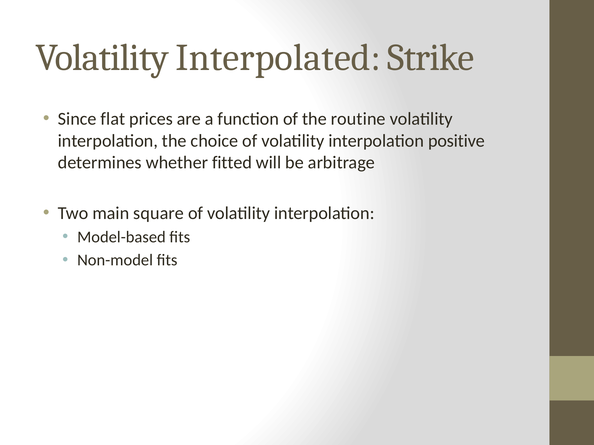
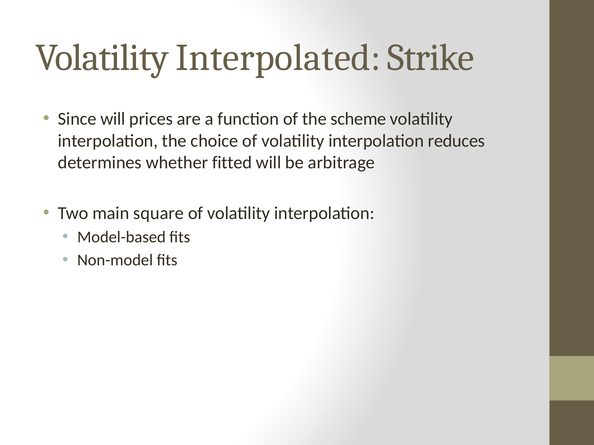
Since flat: flat -> will (113, 119)
routine: routine -> scheme (358, 119)
positive: positive -> reduces (456, 141)
